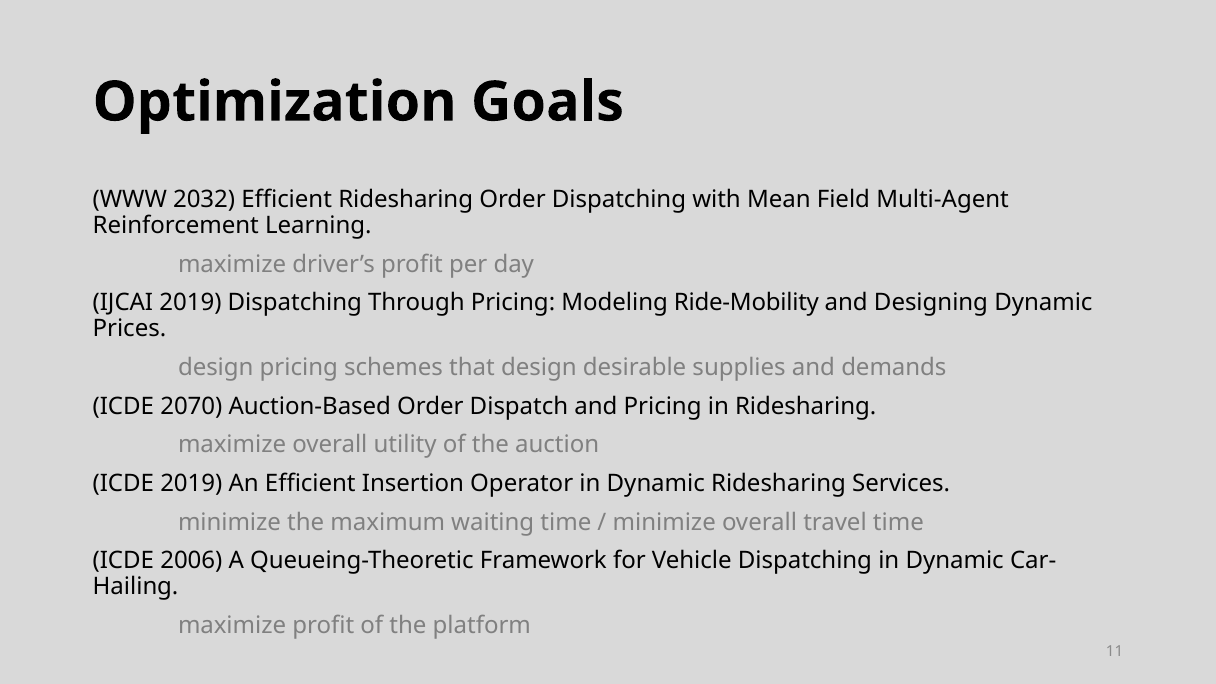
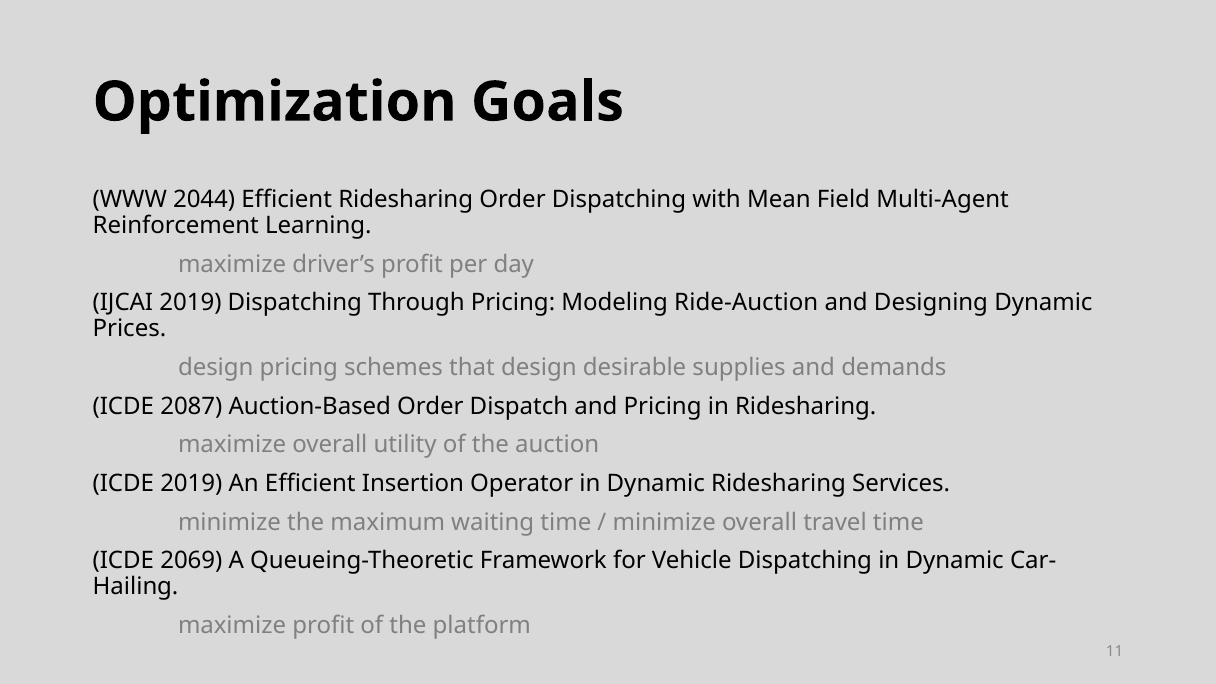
2032: 2032 -> 2044 (204, 199)
Ride-Mobility: Ride-Mobility -> Ride-Auction (746, 303)
2070: 2070 -> 2087 (191, 406)
2006: 2006 -> 2069 (191, 561)
